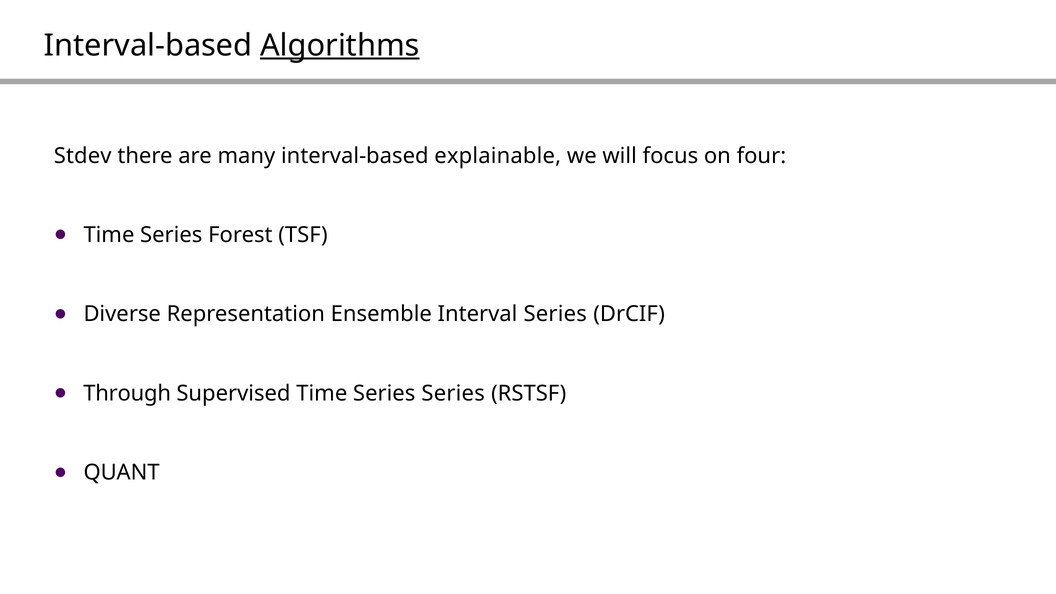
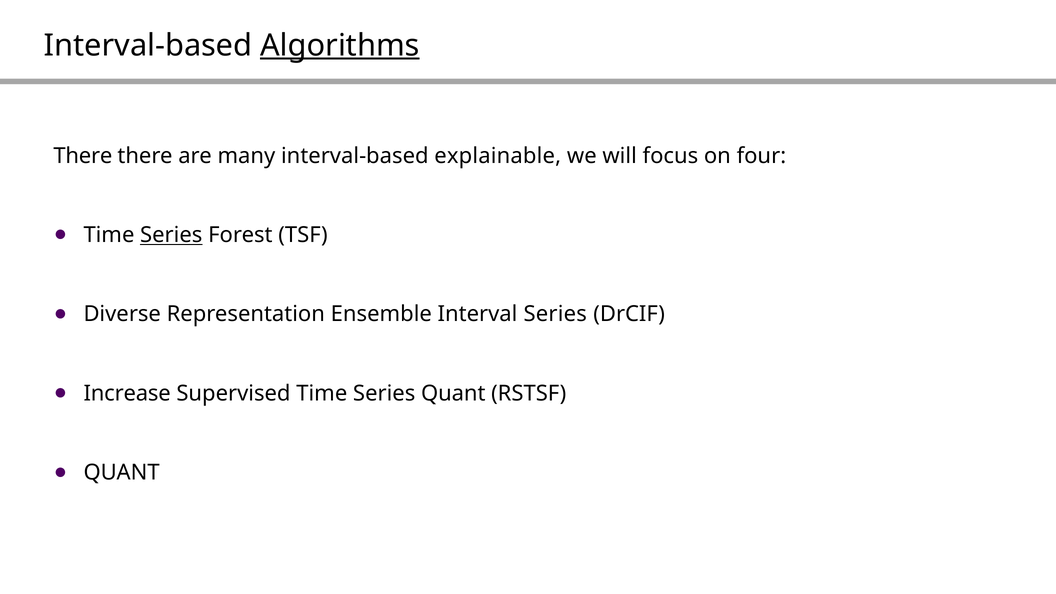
Stdev: Stdev -> There (83, 156)
Series underline: none -> present (171, 235)
Through: Through -> Increase (127, 393)
Series Series: Series -> Quant (453, 393)
